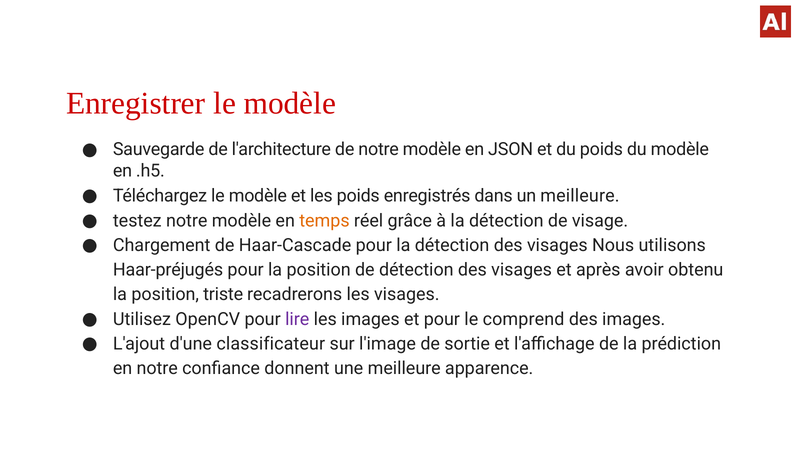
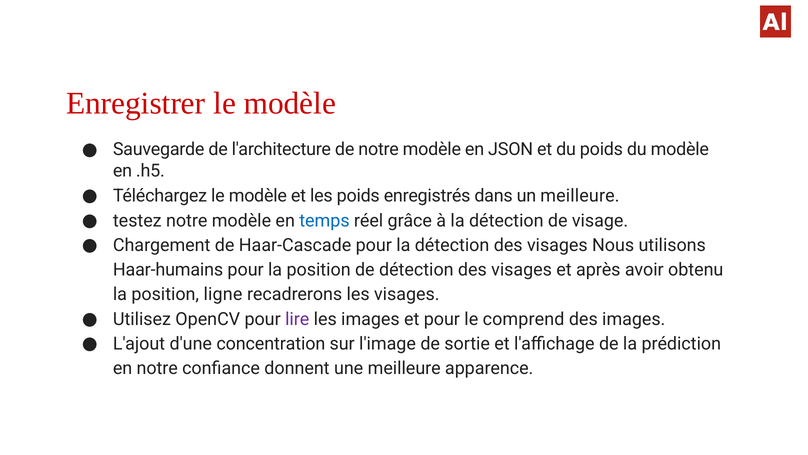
temps colour: orange -> blue (324, 220)
Haar-préjugés: Haar-préjugés -> Haar-humains (168, 269)
triste: triste -> ligne (223, 294)
classificateur: classificateur -> concentration (271, 343)
